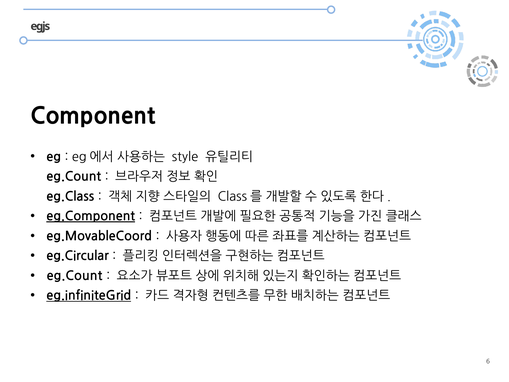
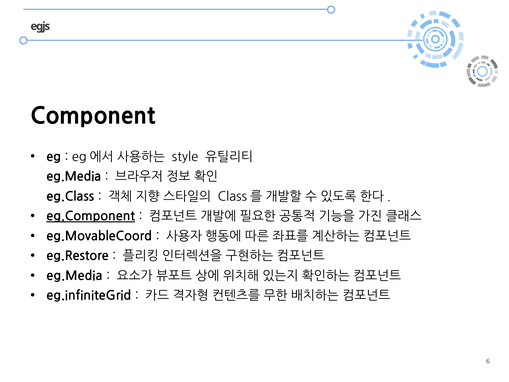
eg.Count: eg.Count -> eg.Media (74, 177)
eg.Circular: eg.Circular -> eg.Restore (78, 256)
eg.Count: eg.Count -> eg.Media (74, 276)
eg.infiniteGrid underline: present -> none (89, 296)
